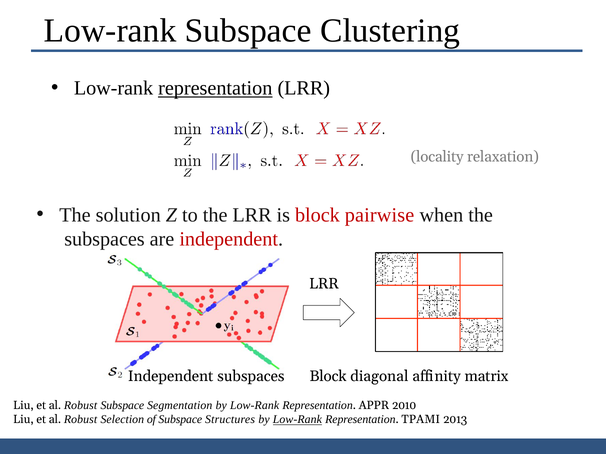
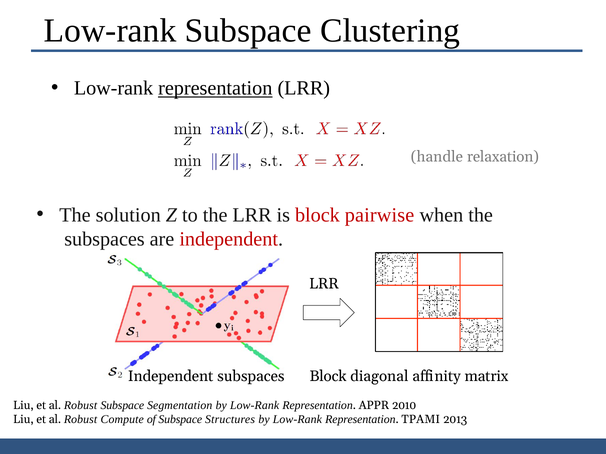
locality: locality -> handle (437, 157)
Selection: Selection -> Compute (122, 420)
Low-Rank underline: present -> none (297, 420)
